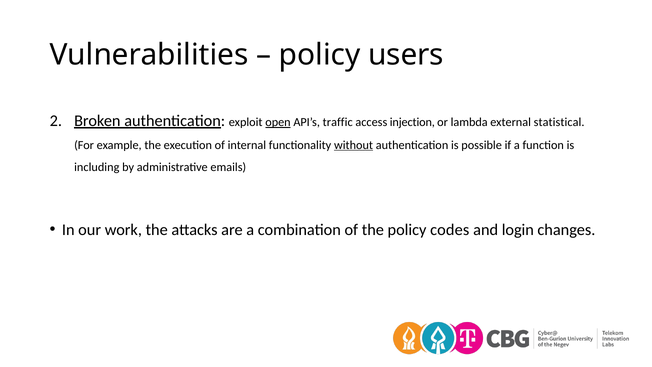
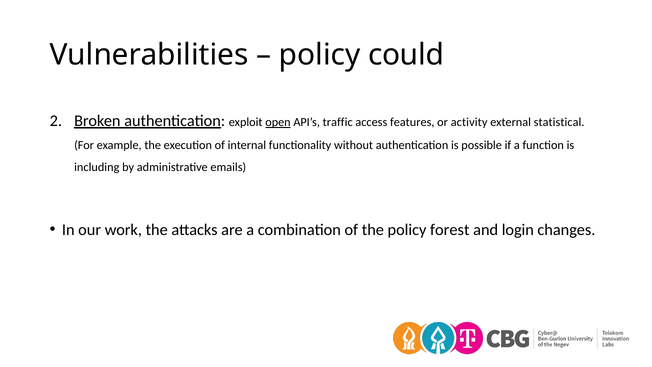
users: users -> could (406, 55)
injection: injection -> features (412, 122)
lambda: lambda -> activity (469, 122)
without underline: present -> none (354, 145)
codes: codes -> forest (450, 230)
